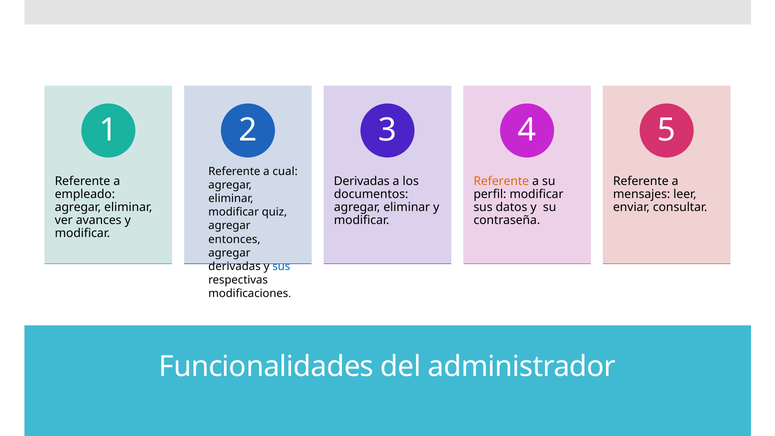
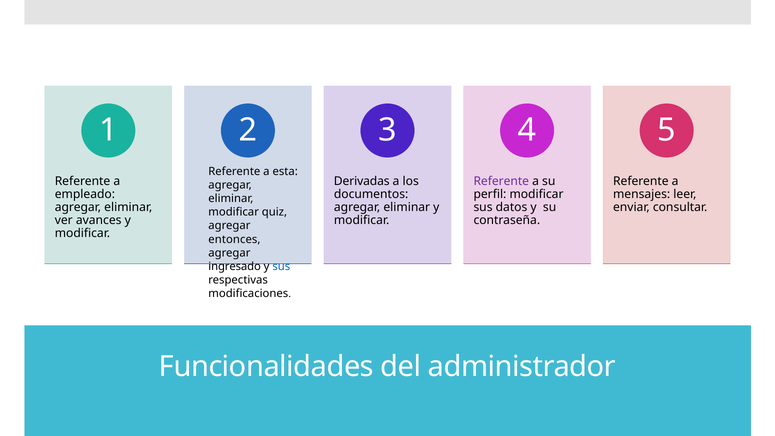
cual: cual -> esta (285, 171)
Referente colour: orange -> purple (501, 181)
derivadas: derivadas -> ingresado (235, 266)
